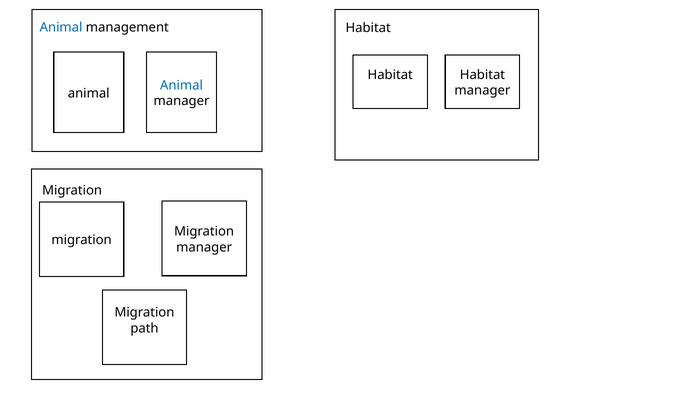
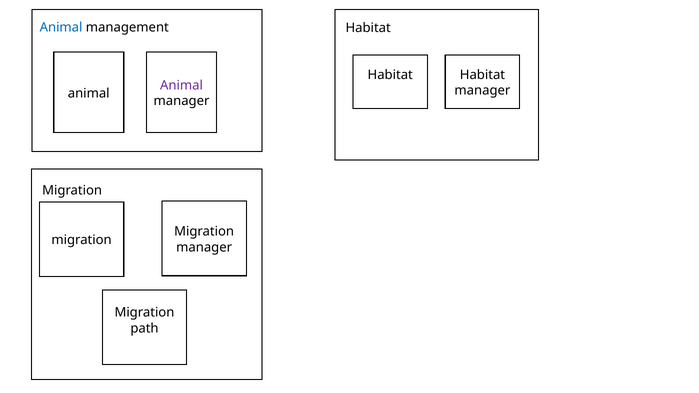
Animal colour: blue -> purple (182, 85)
